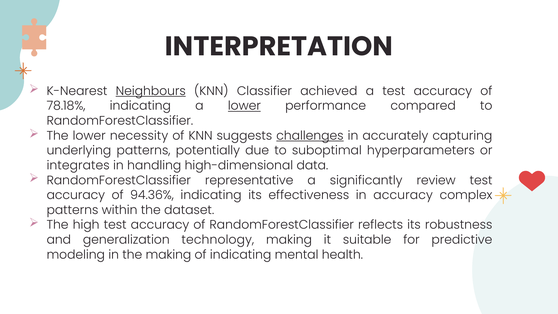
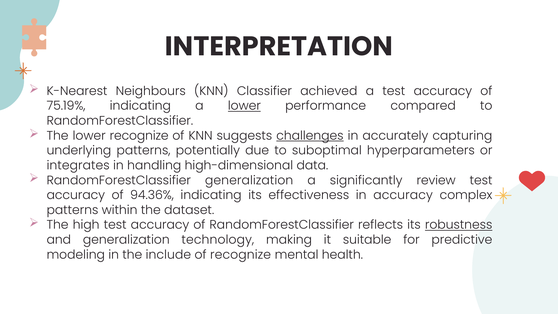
Neighbours underline: present -> none (151, 91)
78.18%: 78.18% -> 75.19% (66, 106)
lower necessity: necessity -> recognize (139, 136)
RandomForestClassifier representative: representative -> generalization (249, 180)
robustness underline: none -> present (459, 225)
the making: making -> include (168, 255)
of indicating: indicating -> recognize (241, 255)
